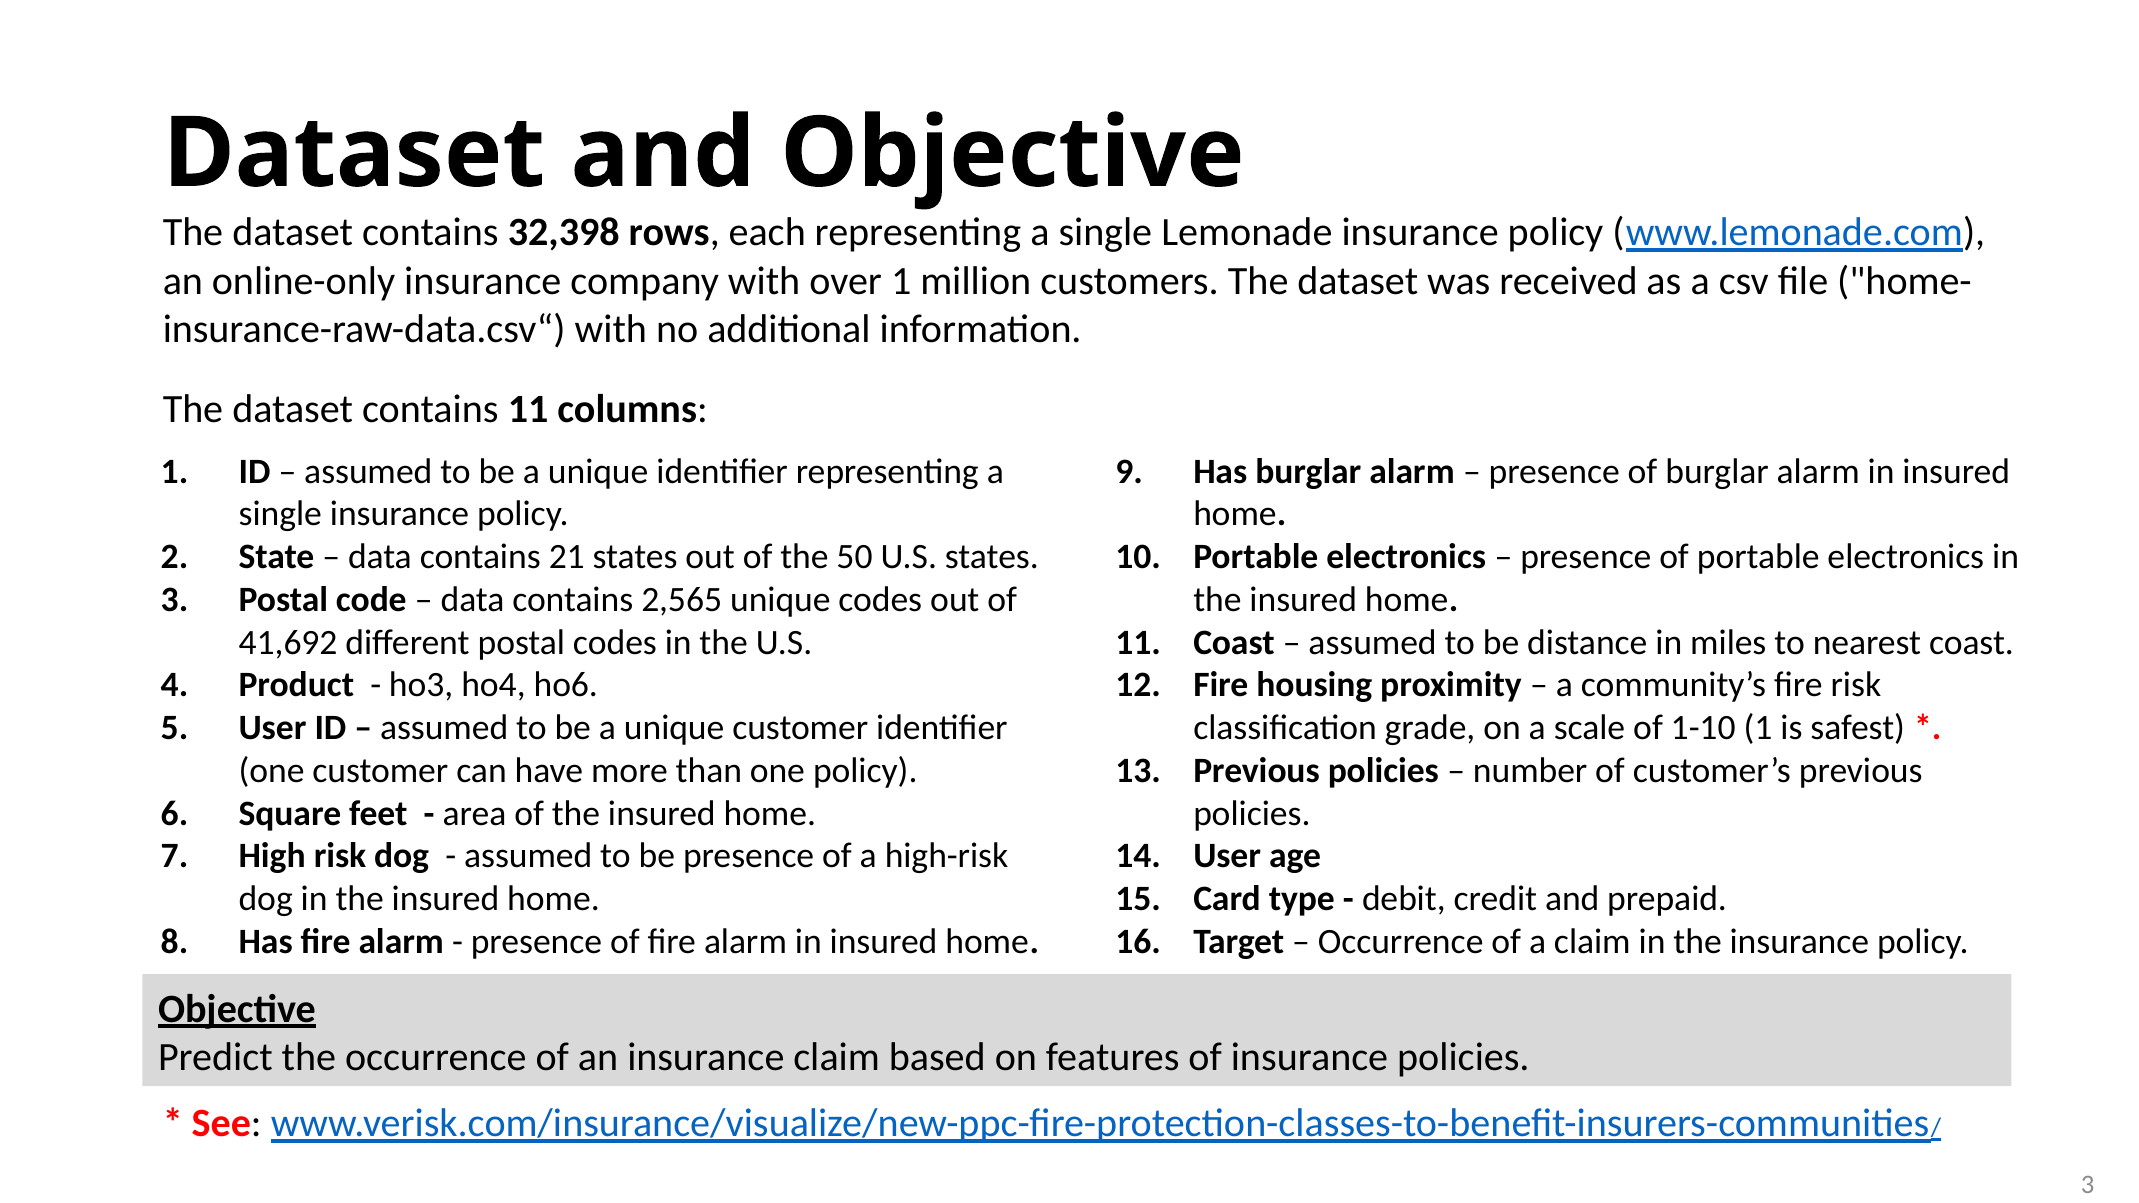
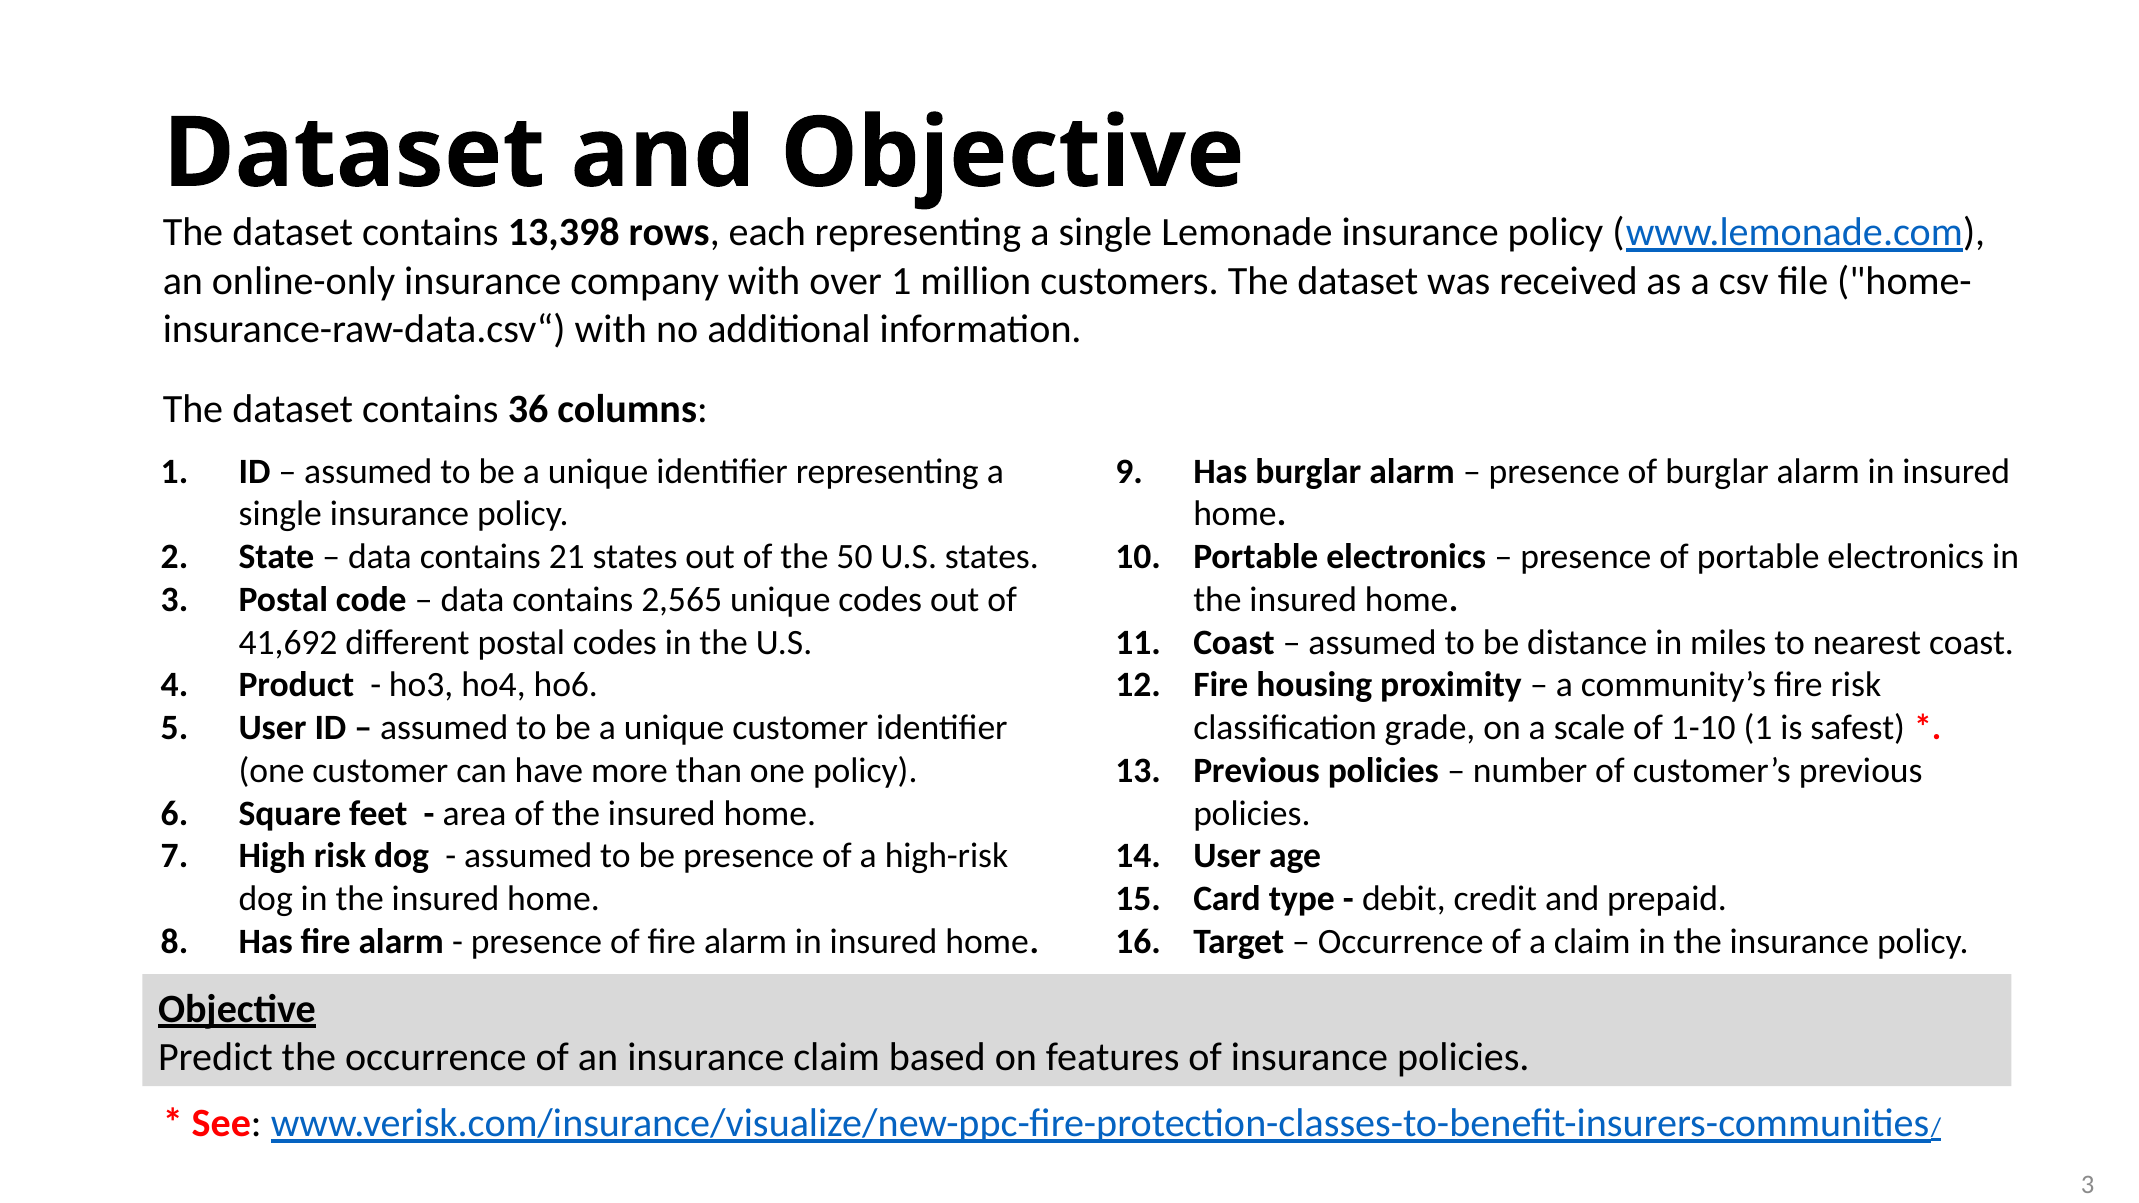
32,398: 32,398 -> 13,398 (564, 232)
contains 11: 11 -> 36 (528, 410)
